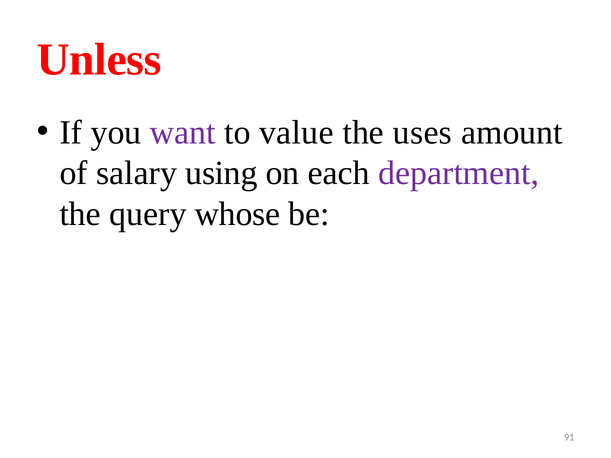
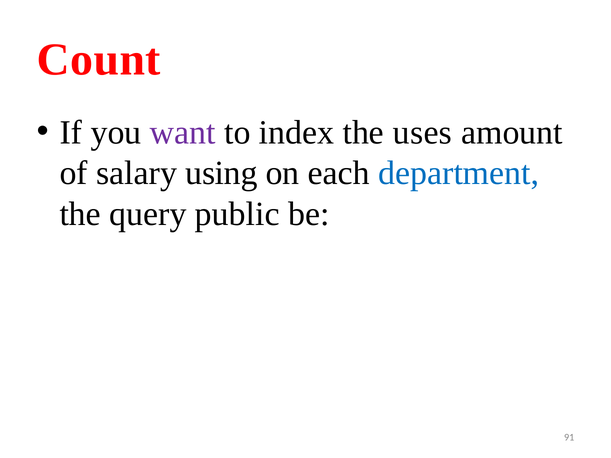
Unless: Unless -> Count (99, 60)
value: value -> index (297, 133)
department colour: purple -> blue (459, 173)
whose: whose -> public (237, 214)
